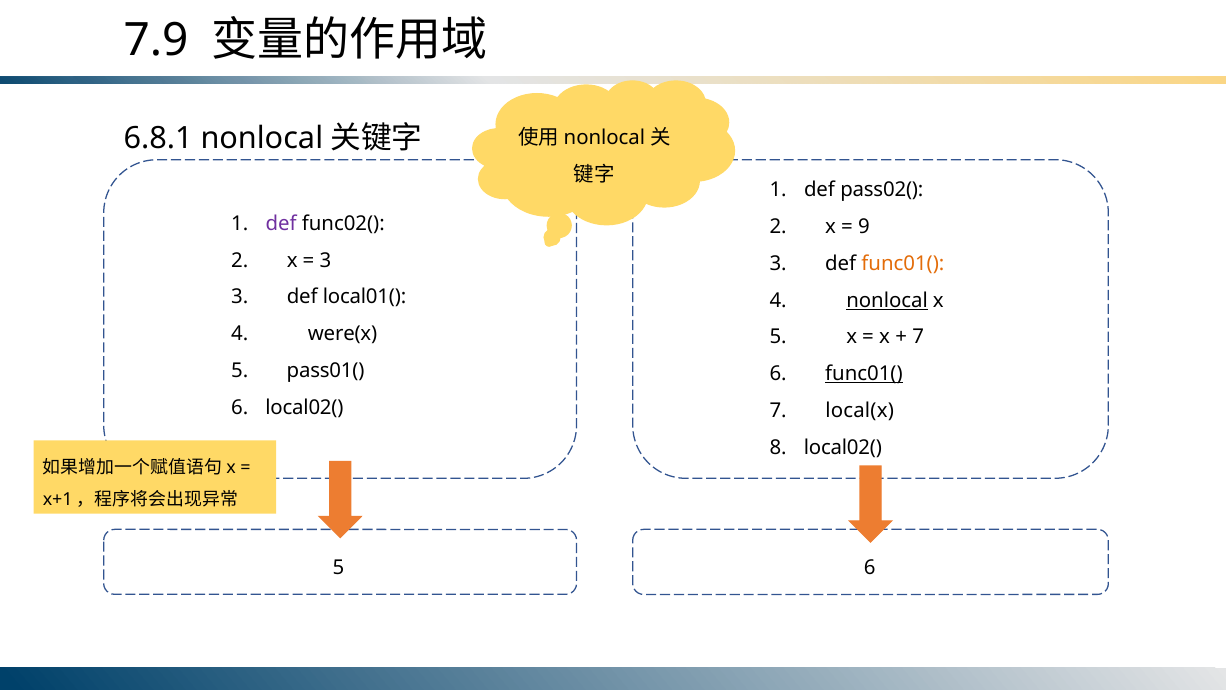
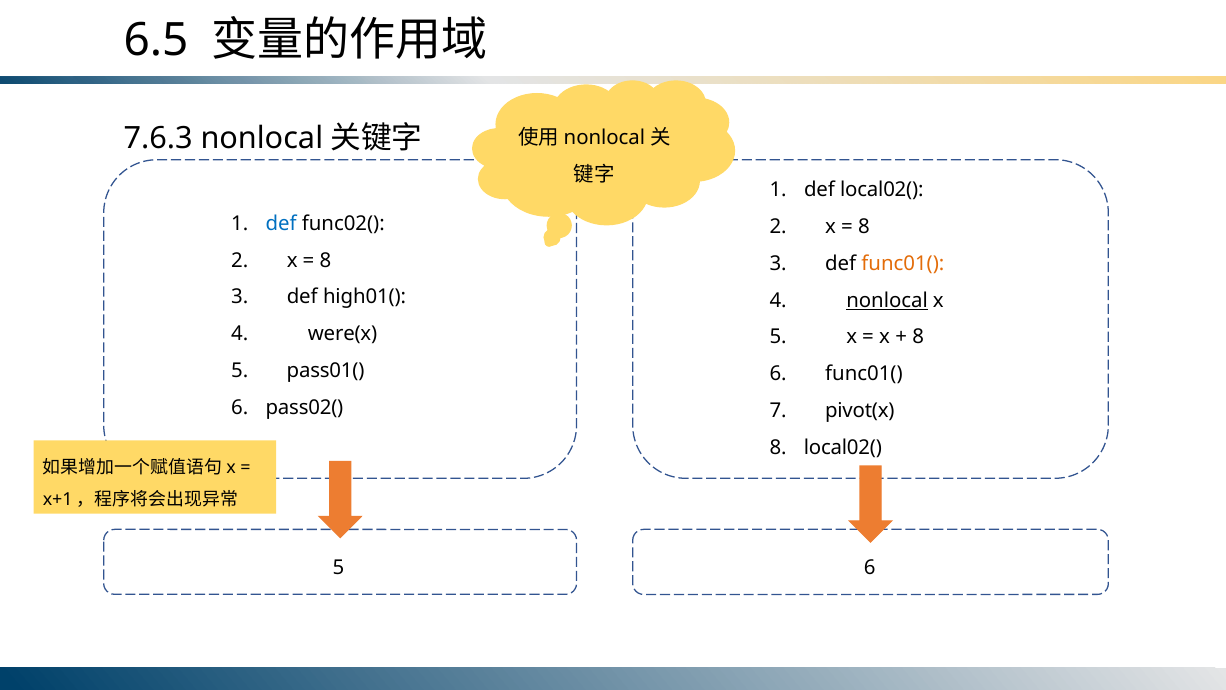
7.9: 7.9 -> 6.5 (156, 40)
6.8.1: 6.8.1 -> 7.6.3 (158, 138)
def pass02(: pass02( -> local02( (882, 190)
def colour: purple -> blue (281, 224)
9: 9 -> 8 (864, 227)
3: 3 -> 8 (326, 260)
local01(: local01( -> high01( (365, 297)
7: 7 -> 8 (918, 337)
func01( underline: present -> none (864, 374)
6 local02(: local02( -> pass02( (304, 407)
local(x: local(x -> pivot(x (860, 410)
